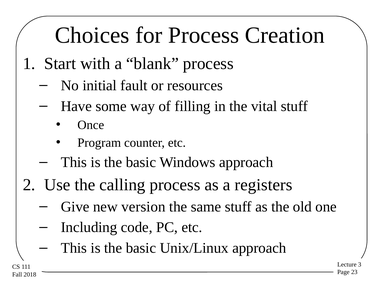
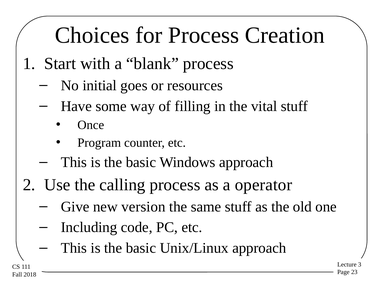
fault: fault -> goes (134, 85)
registers: registers -> operator (263, 185)
